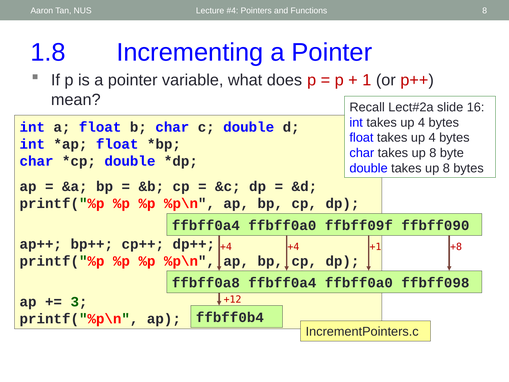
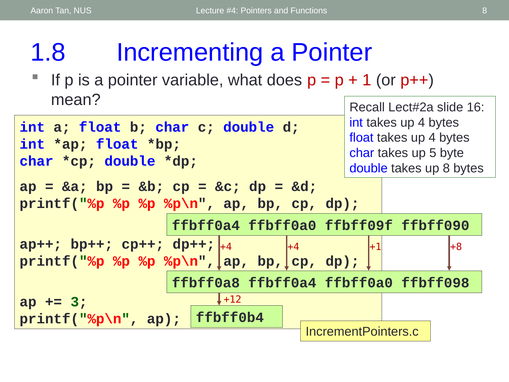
char takes up 8: 8 -> 5 (433, 153)
